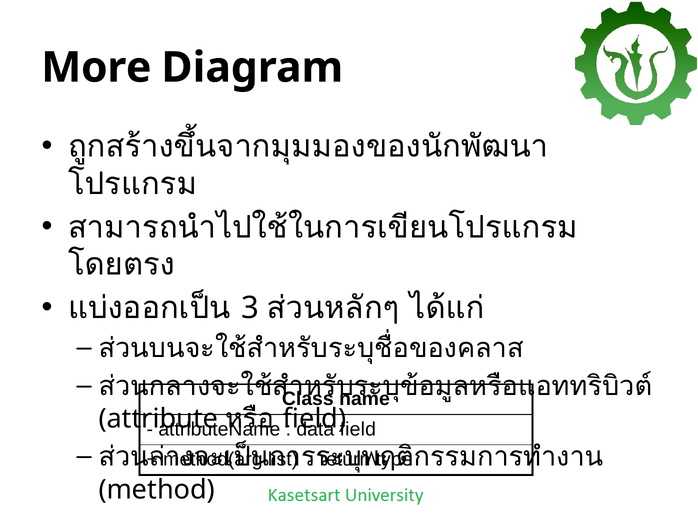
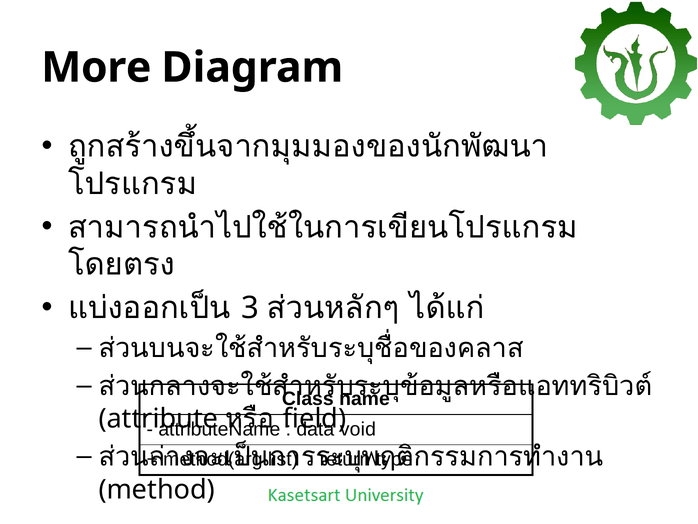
field: field -> void (358, 429)
